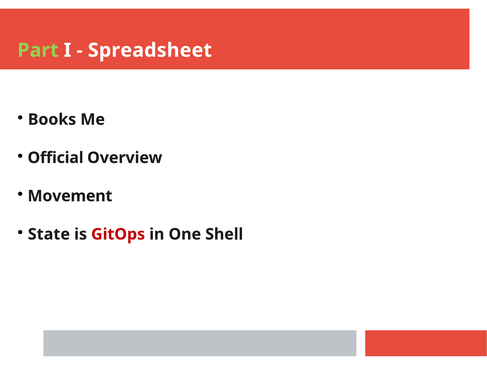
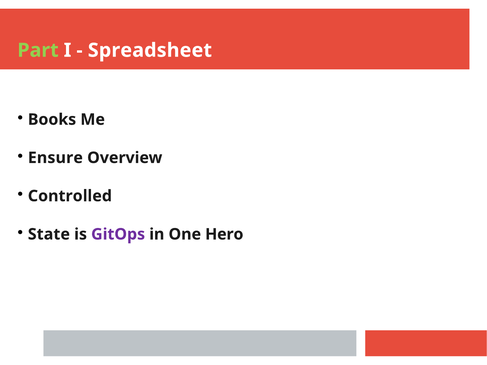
Official: Official -> Ensure (55, 158)
Movement: Movement -> Controlled (70, 196)
GitOps colour: red -> purple (118, 234)
Shell: Shell -> Hero (224, 234)
